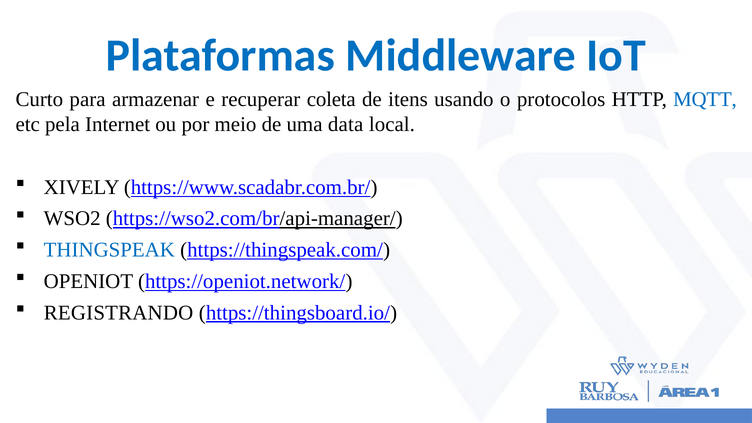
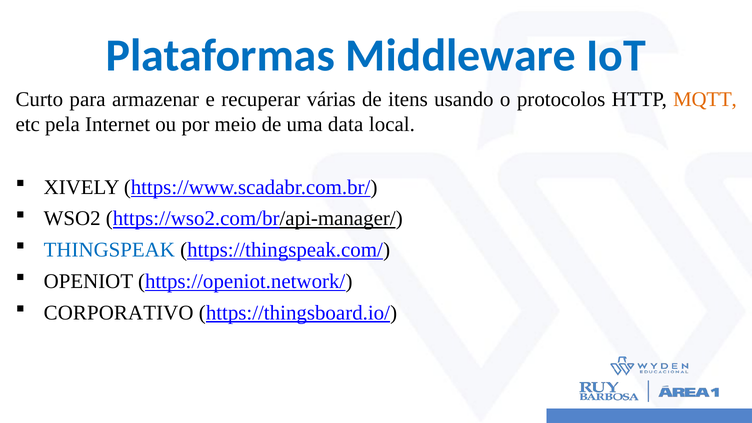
coleta: coleta -> várias (331, 99)
MQTT colour: blue -> orange (705, 99)
REGISTRANDO: REGISTRANDO -> CORPORATIVO (119, 313)
